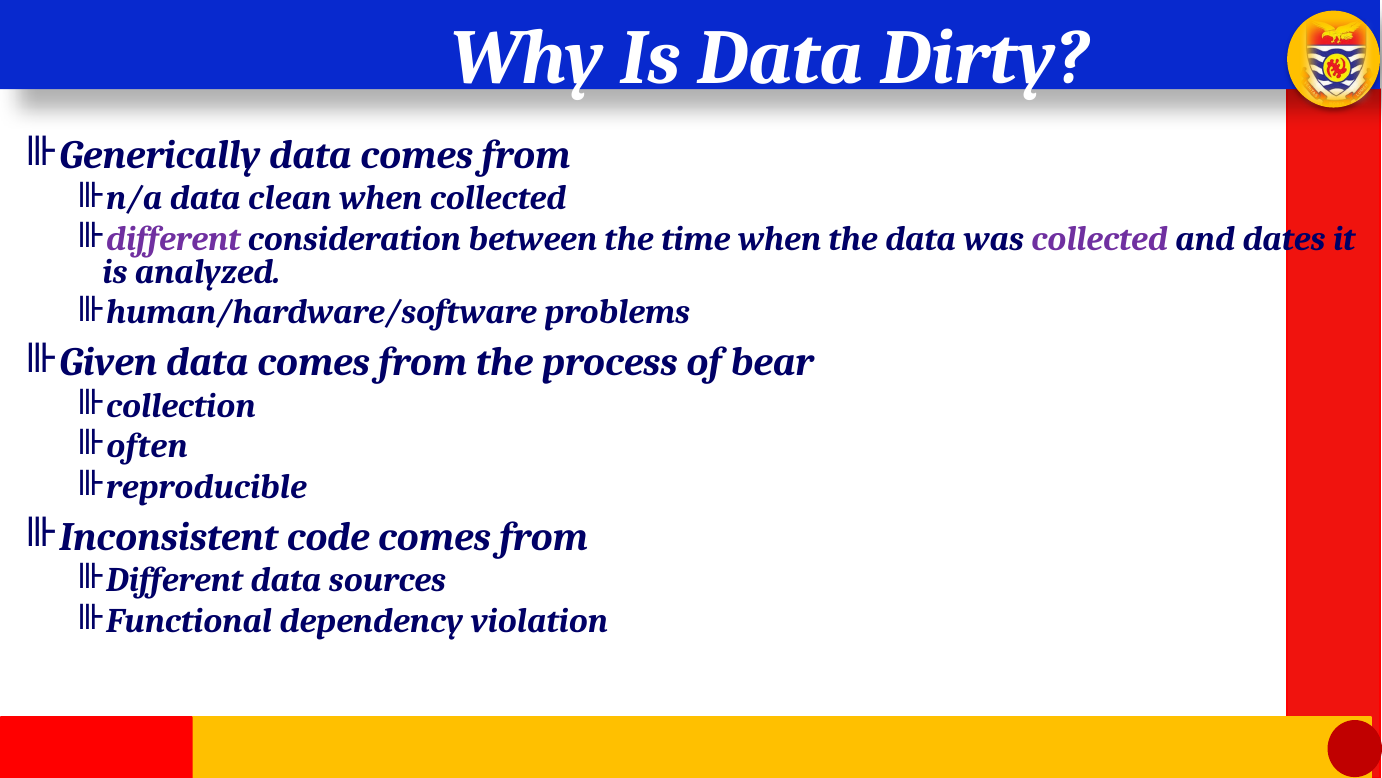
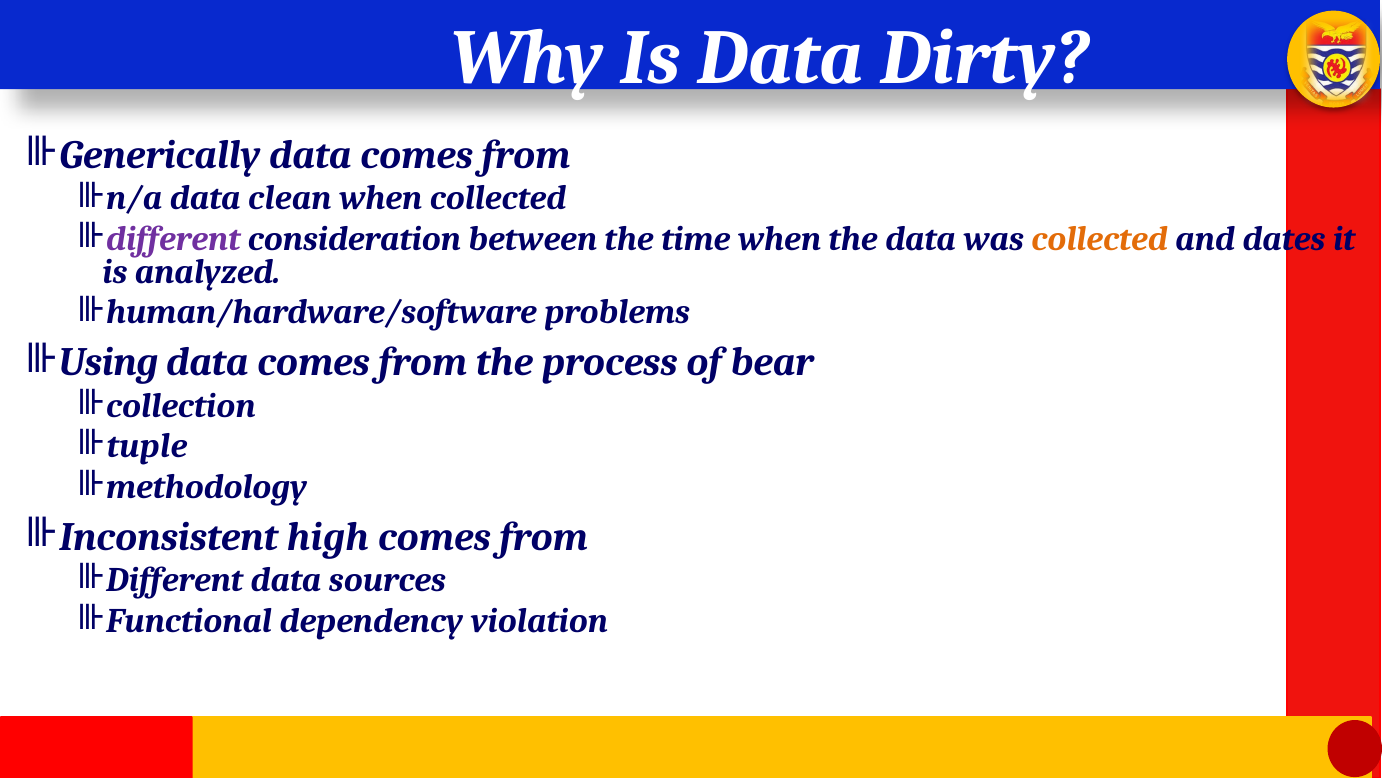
collected colour: purple -> orange (1100, 239)
Given: Given -> Using (108, 362)
often: often -> tuple (147, 446)
reproducible: reproducible -> methodology (207, 486)
code: code -> high (328, 536)
